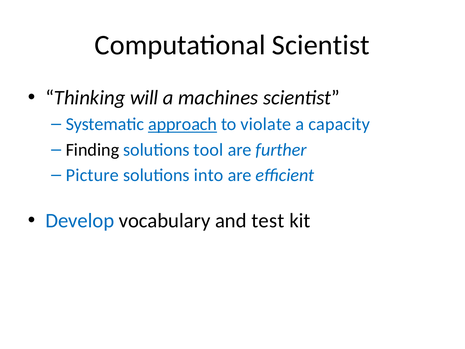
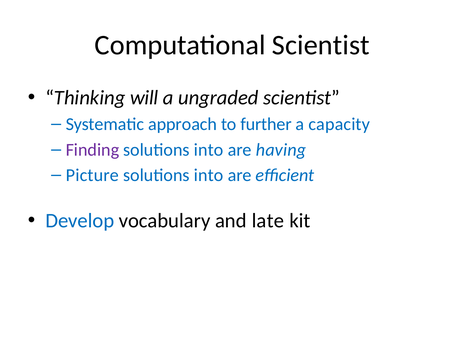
machines: machines -> ungraded (218, 98)
approach underline: present -> none (183, 124)
violate: violate -> further (266, 124)
Finding colour: black -> purple (92, 150)
tool: tool -> into (209, 150)
further: further -> having (281, 150)
test: test -> late (268, 221)
